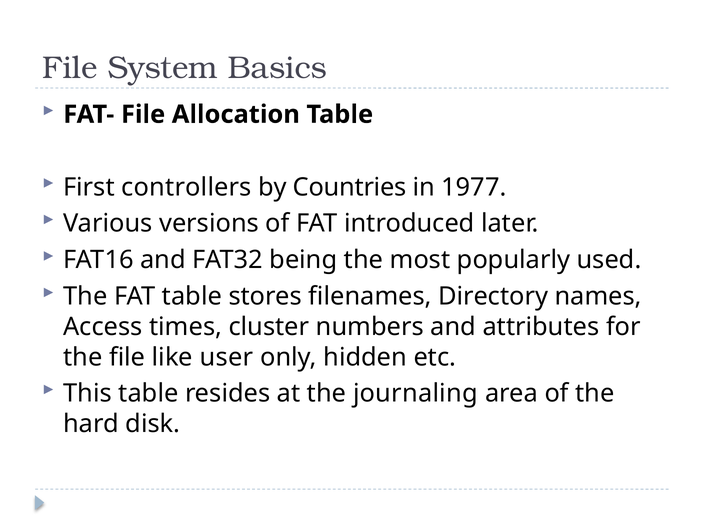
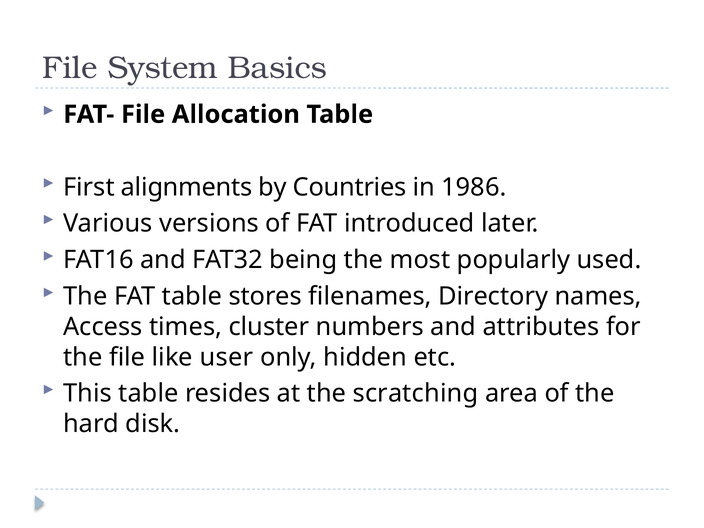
controllers: controllers -> alignments (187, 187)
1977: 1977 -> 1986 (474, 187)
journaling: journaling -> scratching (415, 394)
